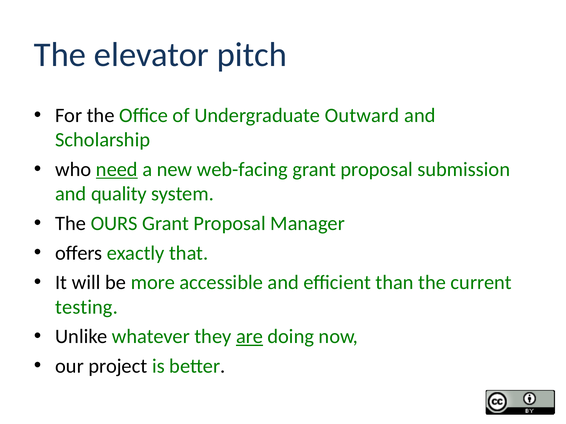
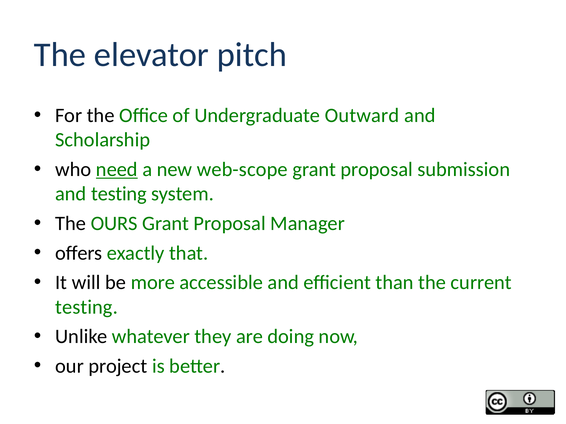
web-facing: web-facing -> web-scope (242, 170)
and quality: quality -> testing (119, 194)
are underline: present -> none (249, 337)
